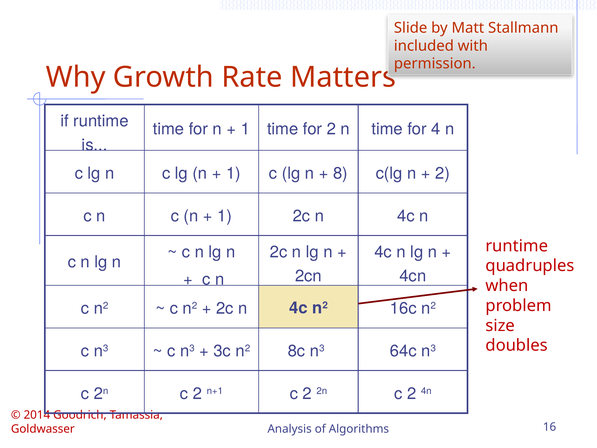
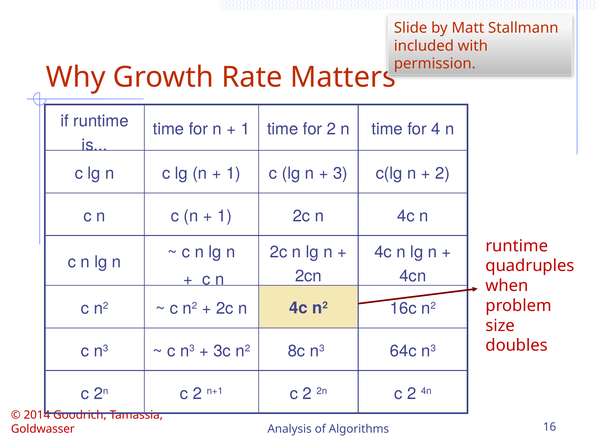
8: 8 -> 3 (340, 173)
